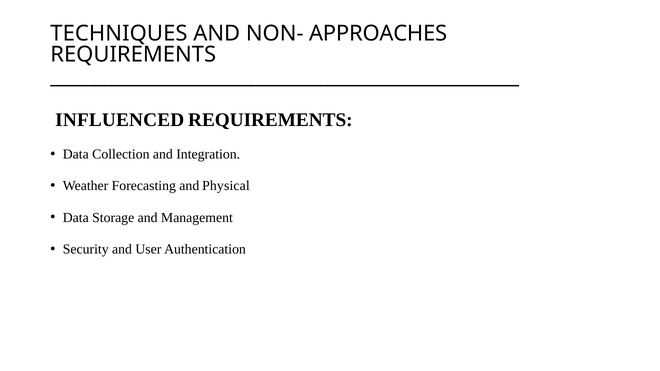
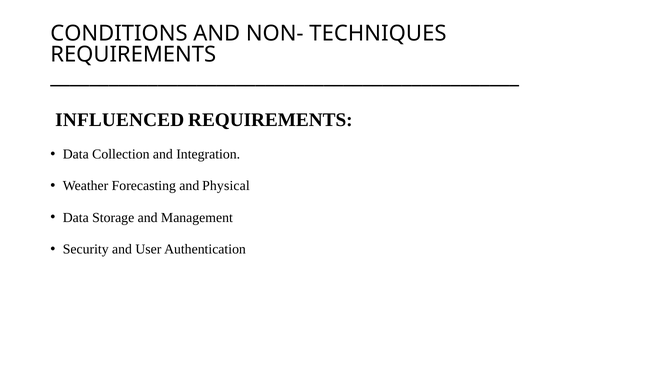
TECHNIQUES: TECHNIQUES -> CONDITIONS (119, 33)
APPROACHES: APPROACHES -> TECHNIQUES (378, 33)
